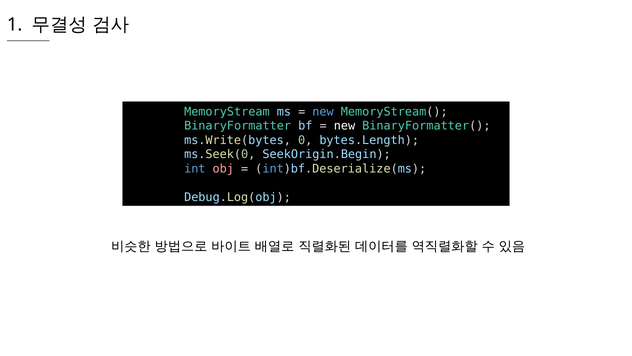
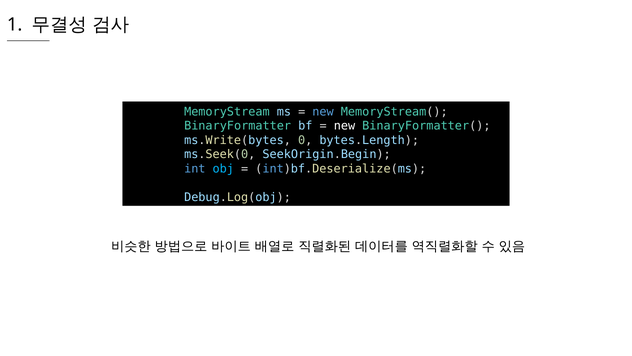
obj colour: pink -> light blue (223, 169)
